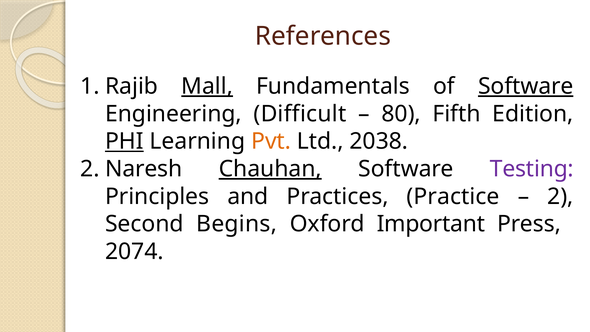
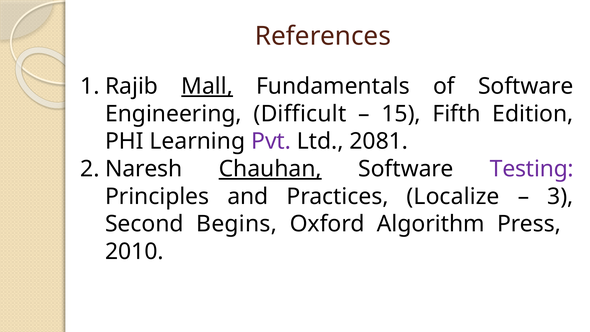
Software underline: present -> none (526, 86)
80: 80 -> 15 (401, 114)
PHI underline: present -> none (124, 141)
Pvt colour: orange -> purple (271, 141)
2038: 2038 -> 2081 (379, 141)
Practice: Practice -> Localize (453, 196)
2: 2 -> 3 (560, 196)
Important: Important -> Algorithm (431, 224)
2074: 2074 -> 2010 (134, 252)
